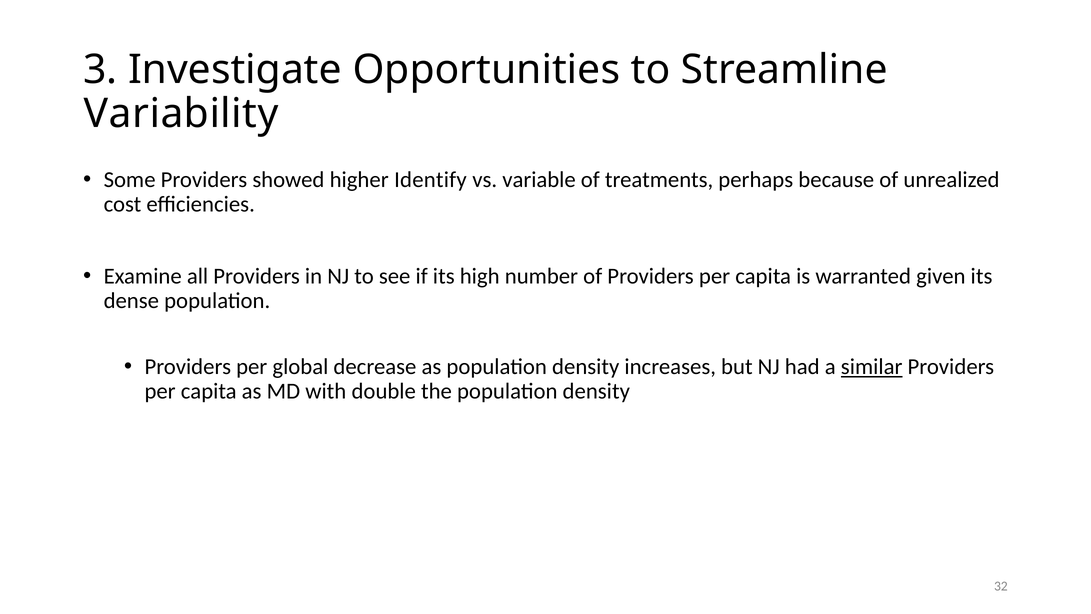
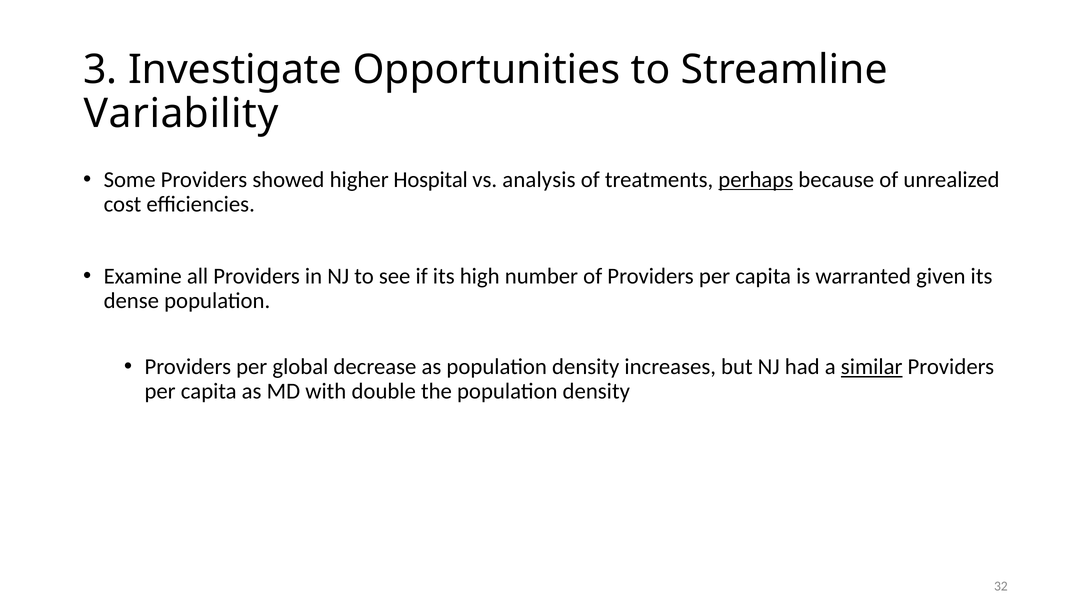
Identify: Identify -> Hospital (431, 180)
variable: variable -> analysis (539, 180)
perhaps underline: none -> present (756, 180)
